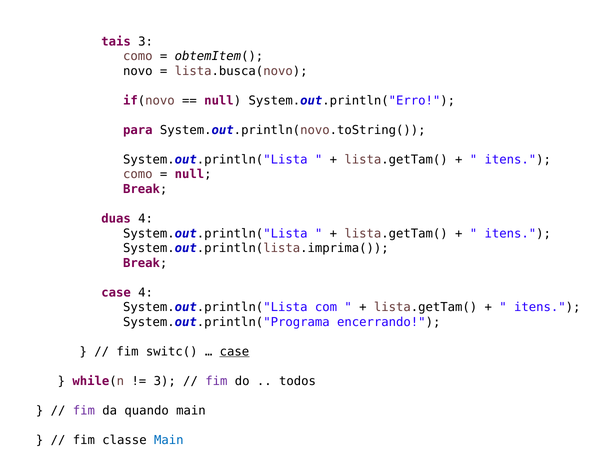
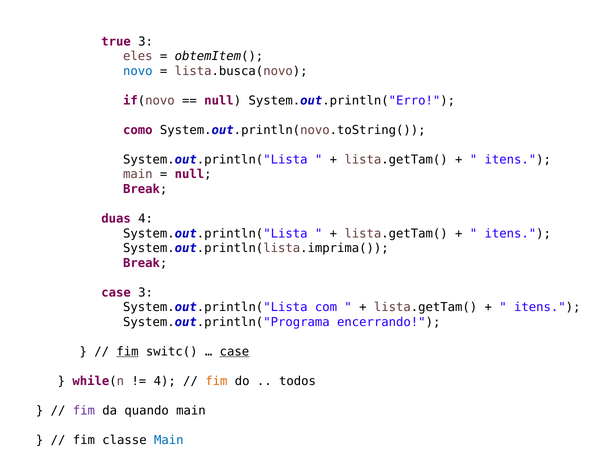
tais: tais -> true (116, 41)
como: como -> eles (138, 56)
novo colour: black -> blue (138, 71)
para: para -> como (138, 130)
como: como -> main (138, 174)
case 4: 4 -> 3 (146, 292)
fim underline: none -> present (127, 351)
3: 3 -> 4 (165, 381)
fim colour: purple -> orange (216, 381)
